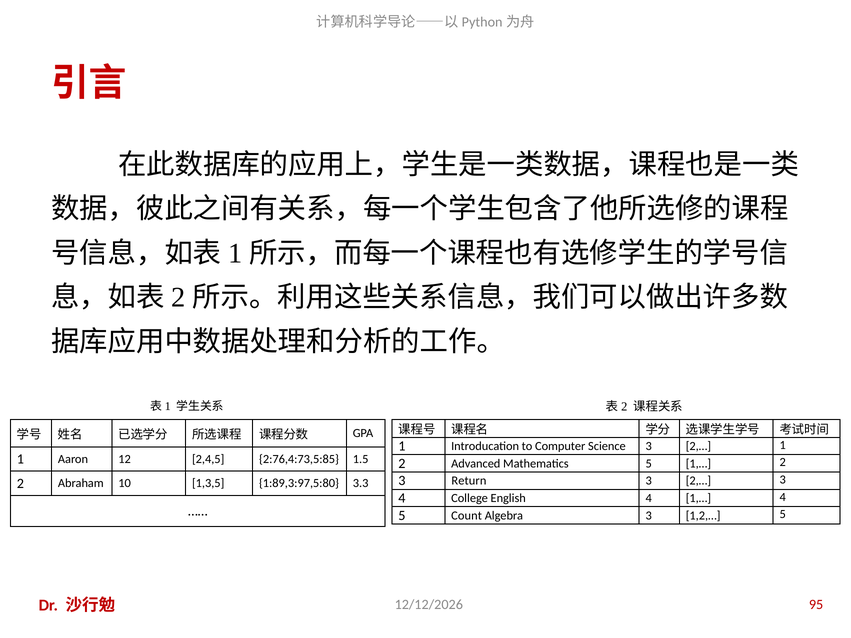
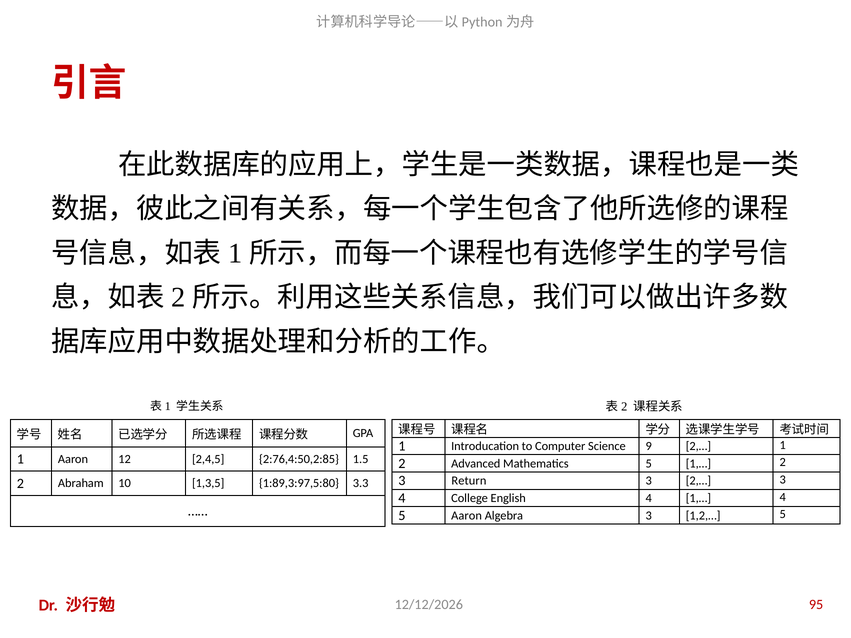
Science 3: 3 -> 9 (649, 446)
2:76,4:73,5:85: 2:76,4:73,5:85 -> 2:76,4:50,2:85 (299, 459)
5 Count: Count -> Aaron (467, 516)
